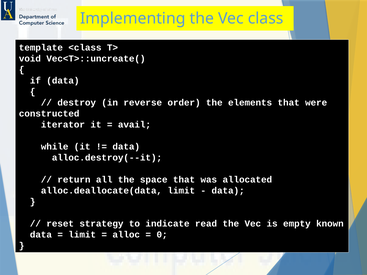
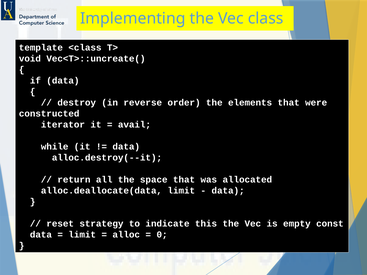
read: read -> this (206, 224)
known: known -> const (330, 224)
